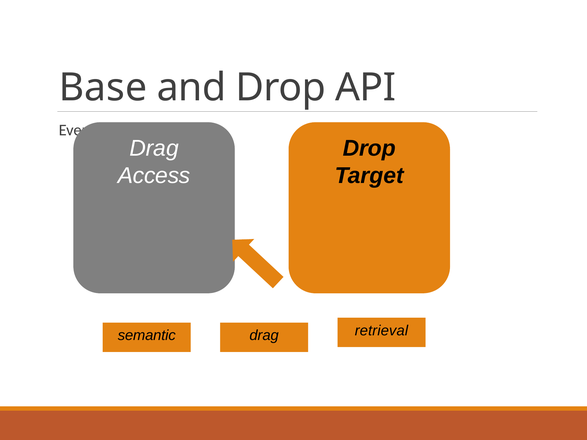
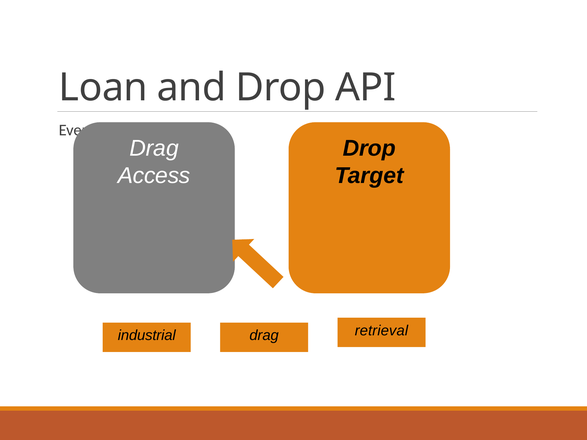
Base: Base -> Loan (103, 88)
semantic: semantic -> industrial (147, 336)
